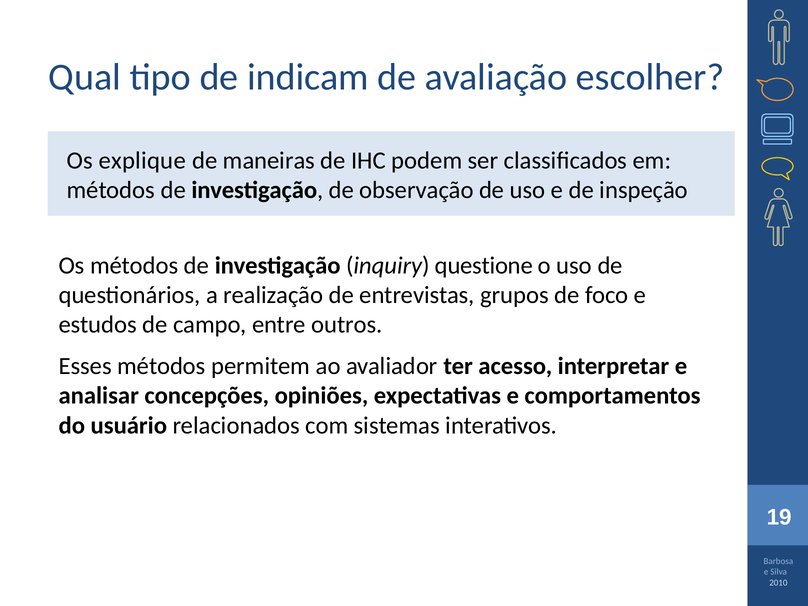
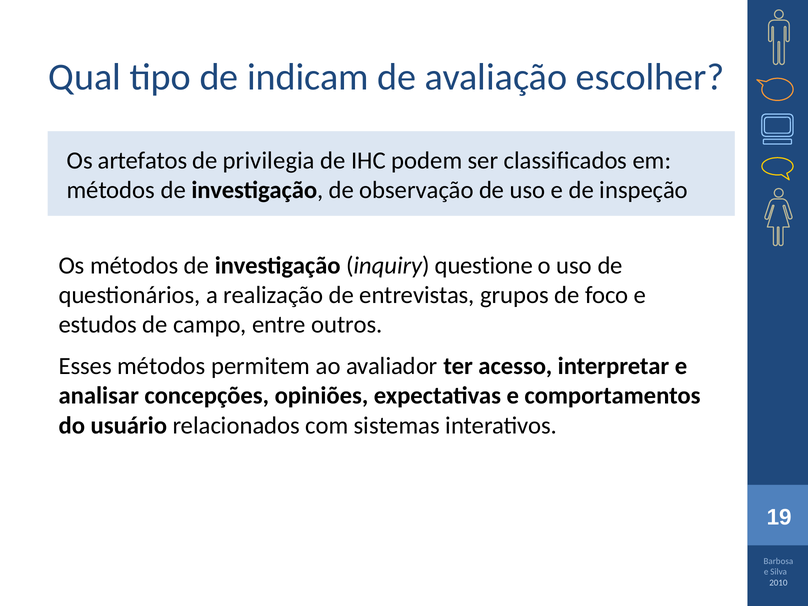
explique: explique -> artefatos (143, 160)
maneiras: maneiras -> privilegia (269, 160)
